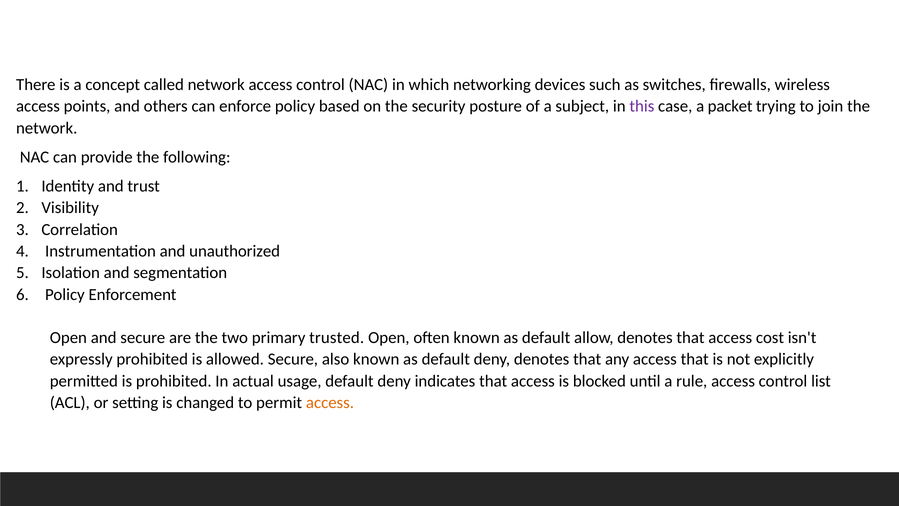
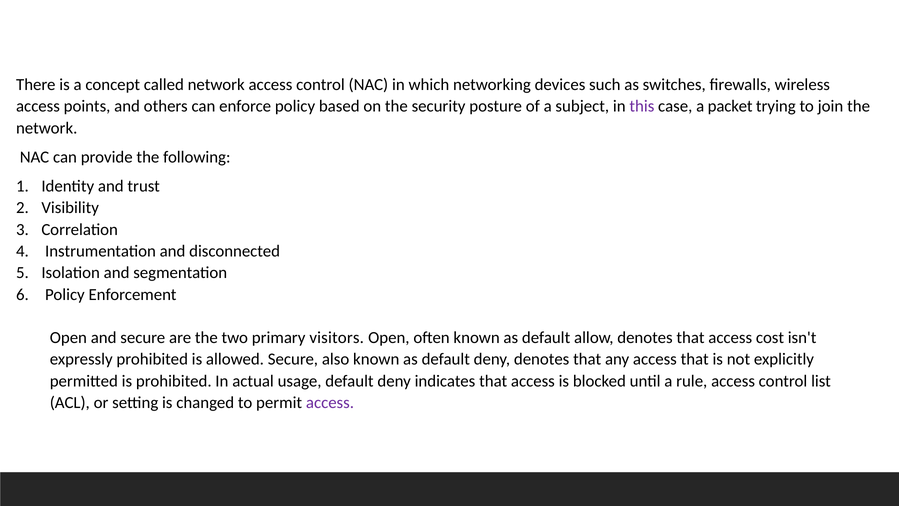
unauthorized: unauthorized -> disconnected (235, 251)
trusted: trusted -> visitors (337, 338)
access colour: orange -> purple (330, 402)
